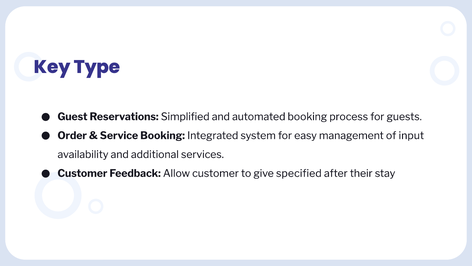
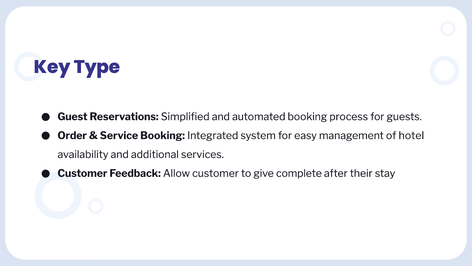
input: input -> hotel (411, 135)
specified: specified -> complete (299, 173)
